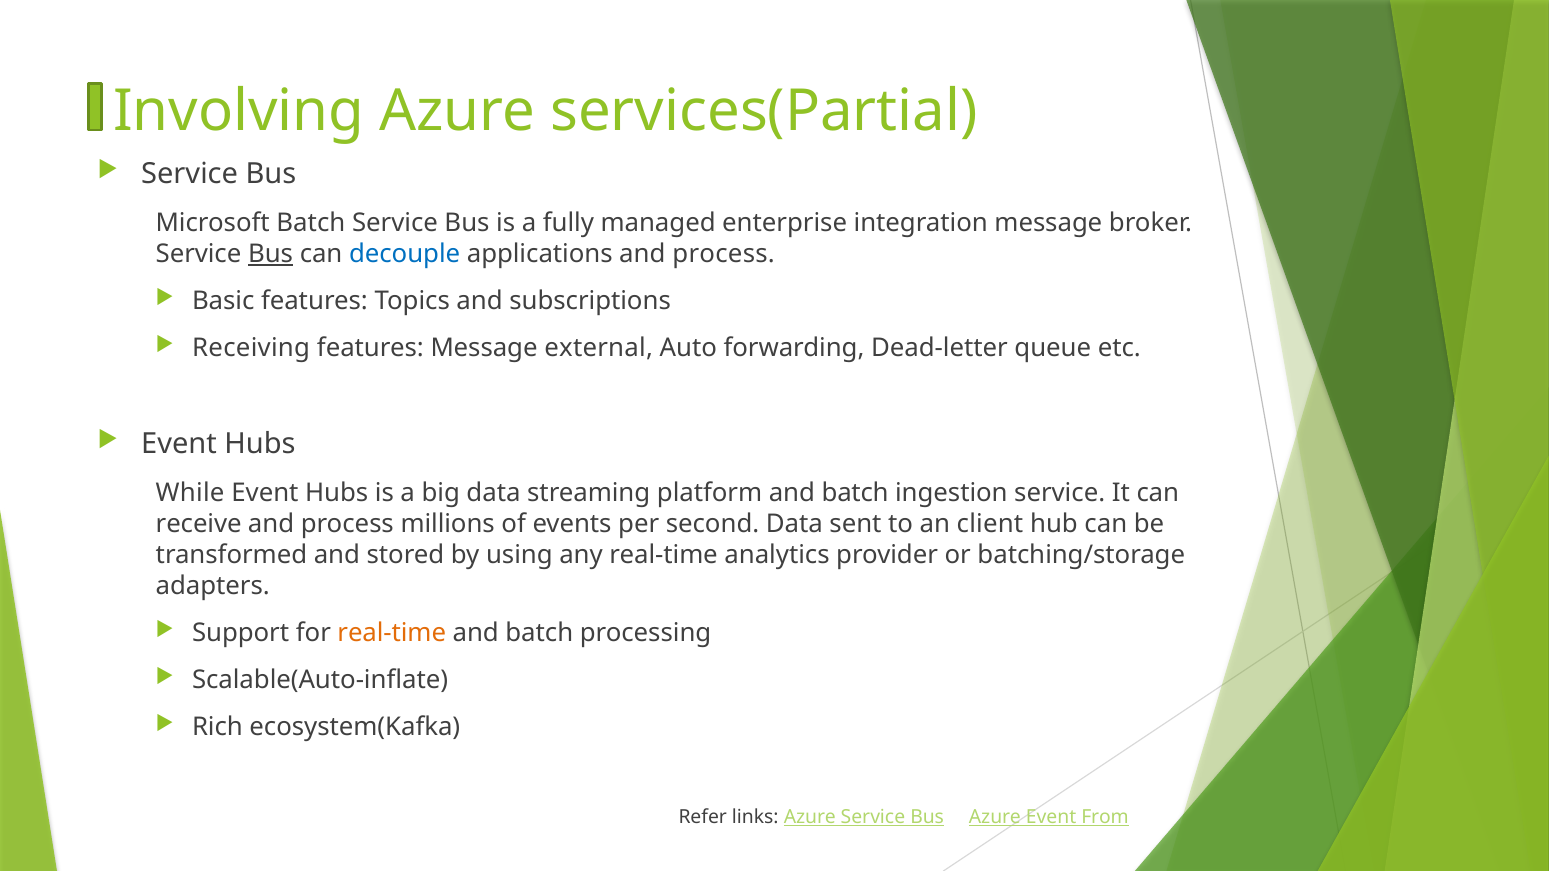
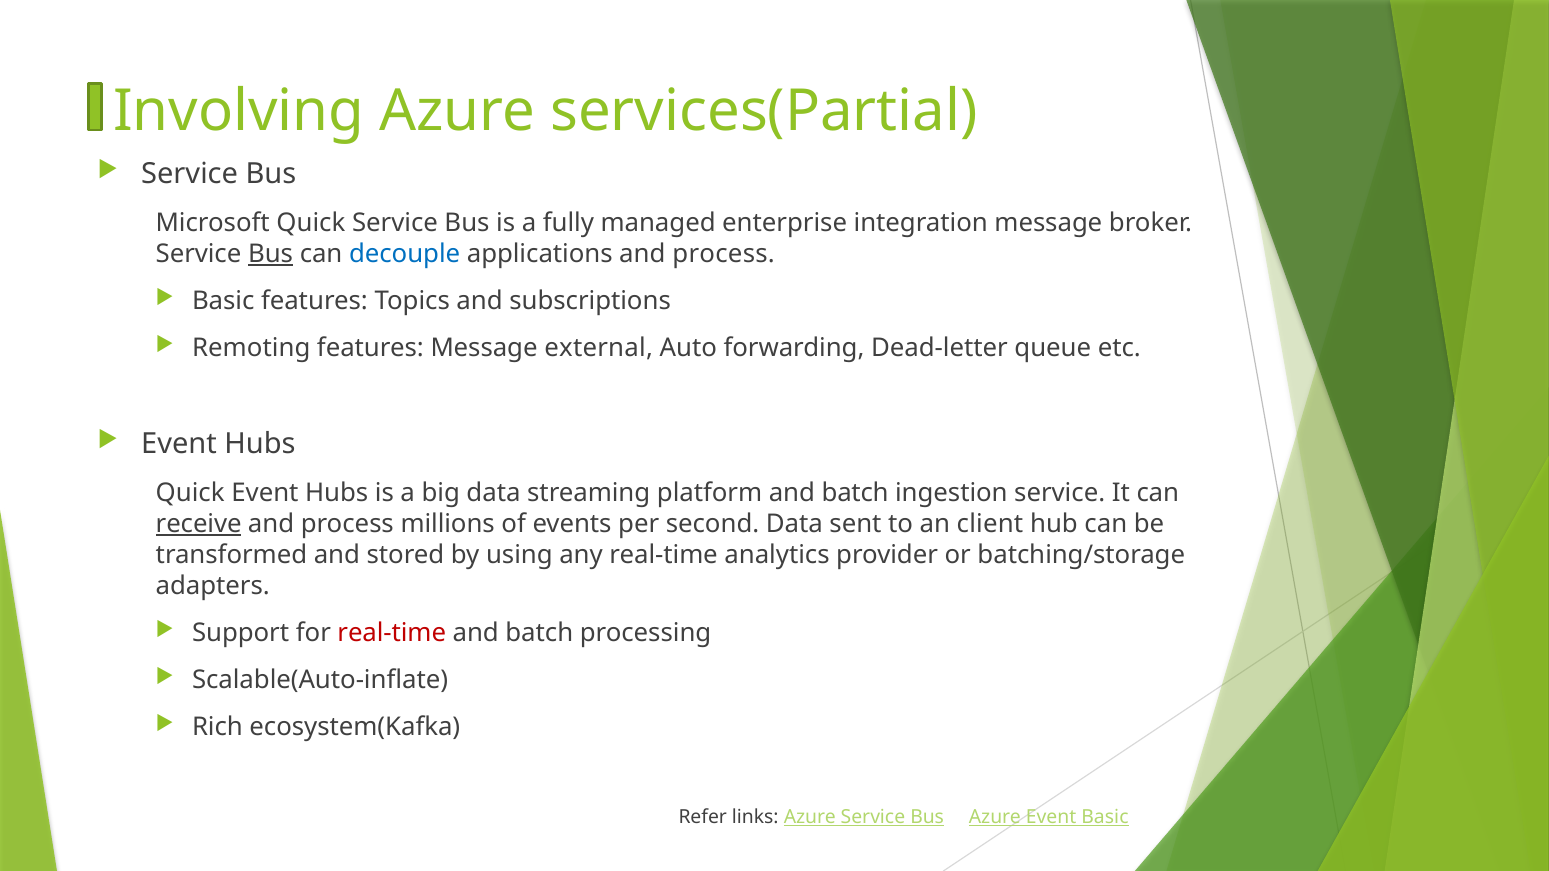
Microsoft Batch: Batch -> Quick (311, 223)
Receiving: Receiving -> Remoting (251, 348)
While: While -> Quick (190, 493)
receive underline: none -> present (199, 524)
real-time colour: orange -> red (392, 633)
Event From: From -> Basic (1105, 817)
